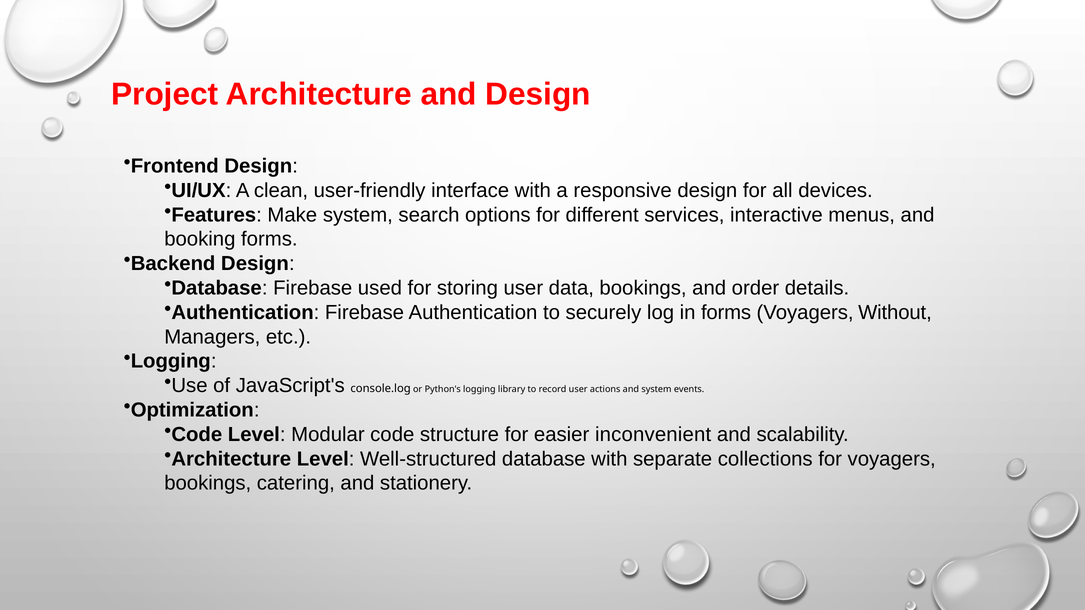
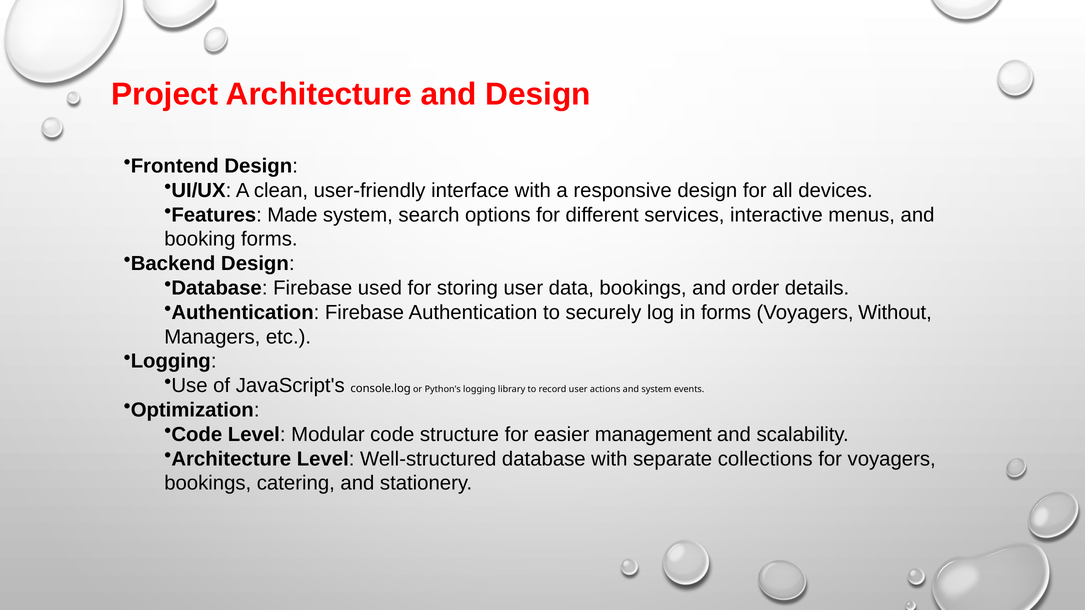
Make: Make -> Made (292, 215)
inconvenient: inconvenient -> management (653, 435)
